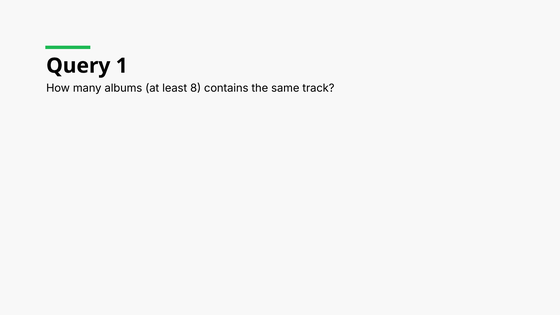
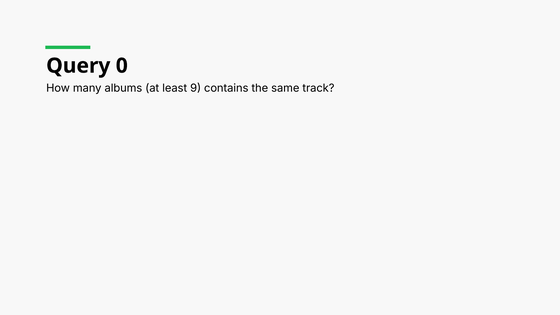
1: 1 -> 0 (122, 66)
8: 8 -> 9 (196, 88)
